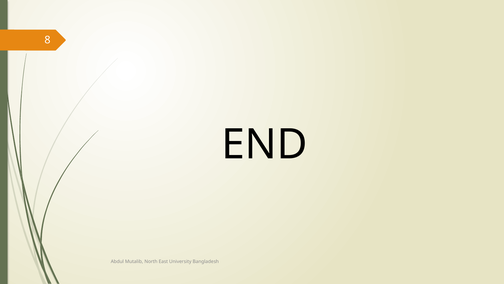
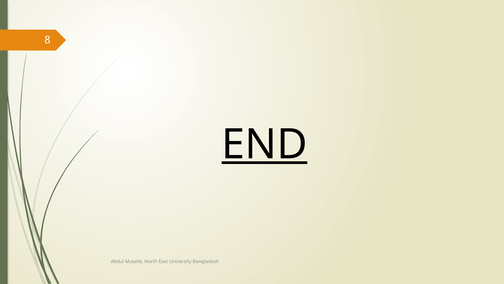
END underline: none -> present (265, 144)
